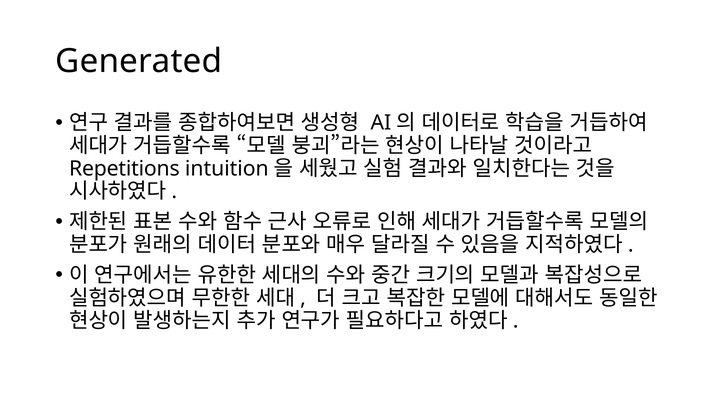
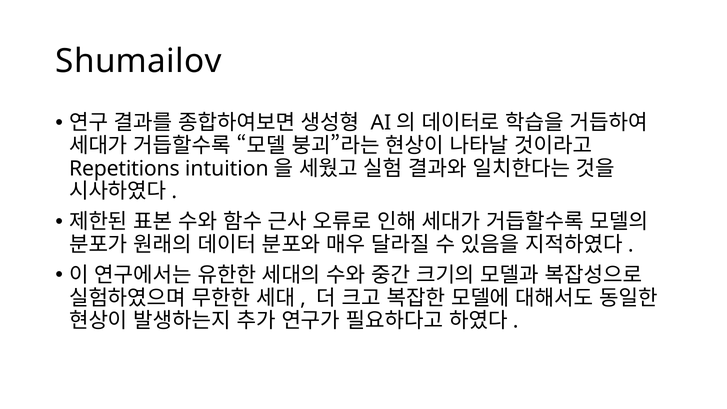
Generated: Generated -> Shumailov (139, 61)
